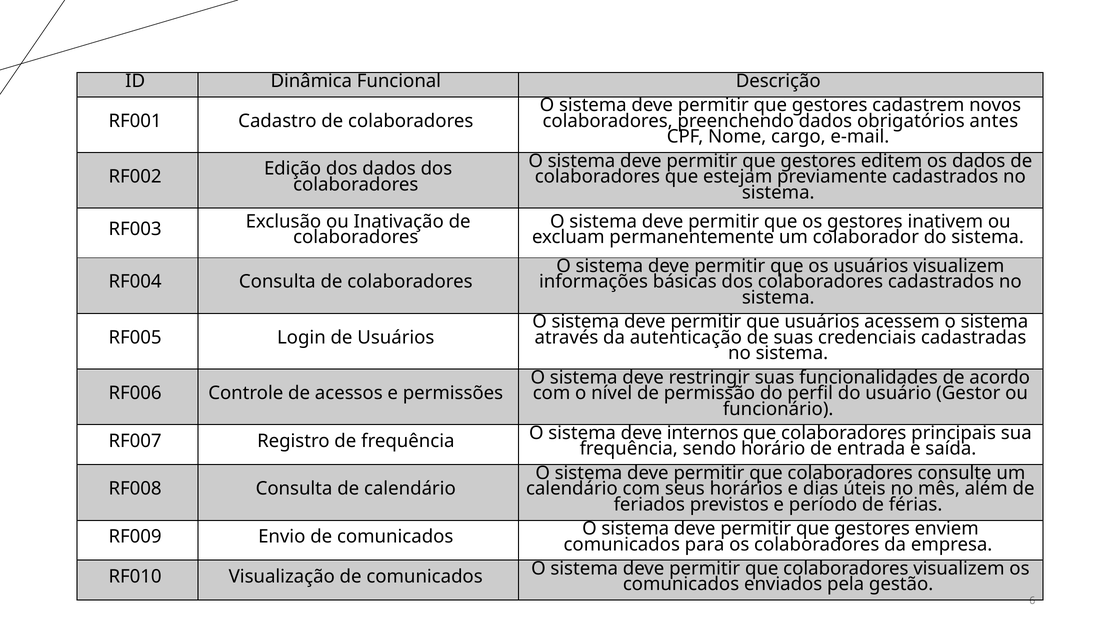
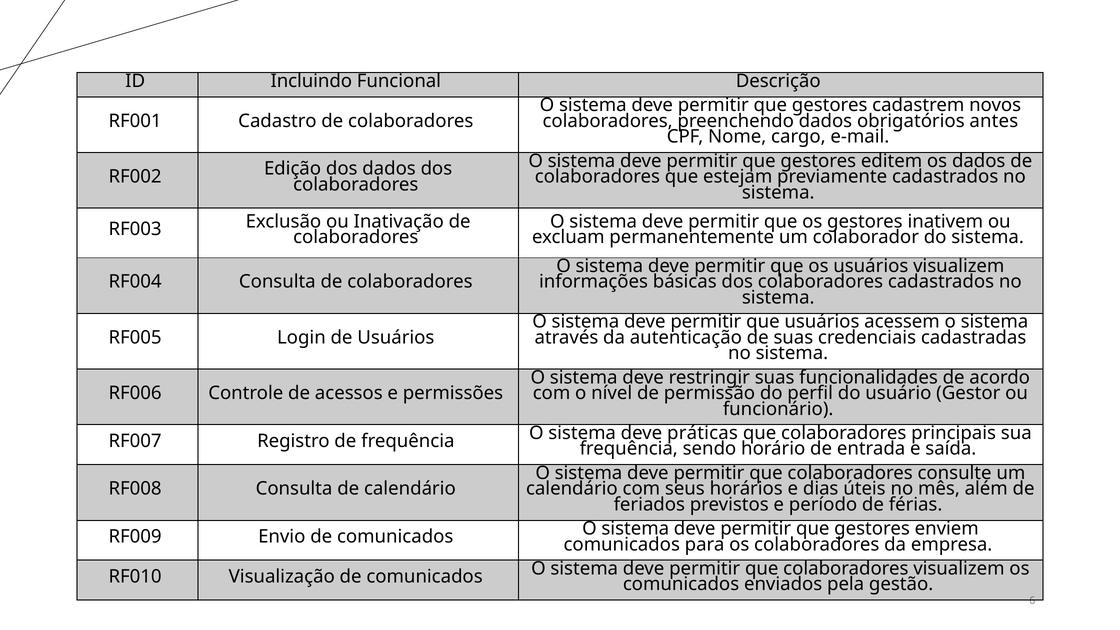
Dinâmica: Dinâmica -> Incluindo (311, 81)
internos: internos -> práticas (702, 433)
